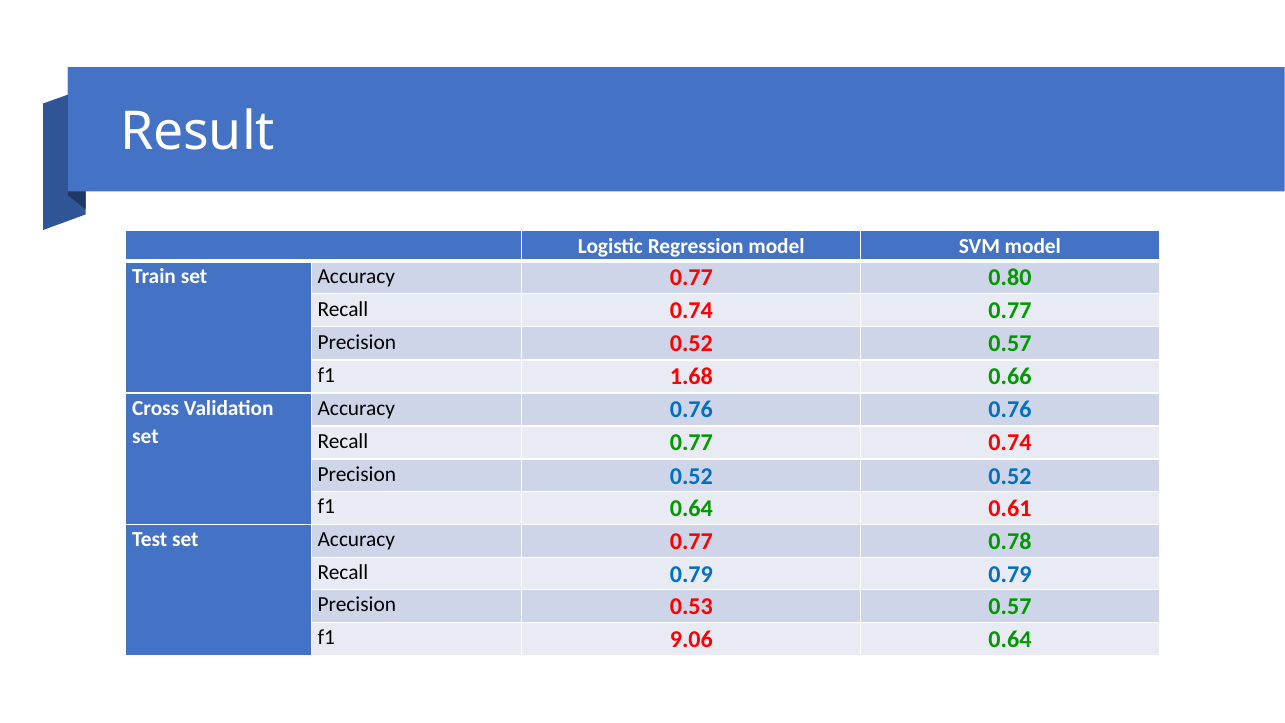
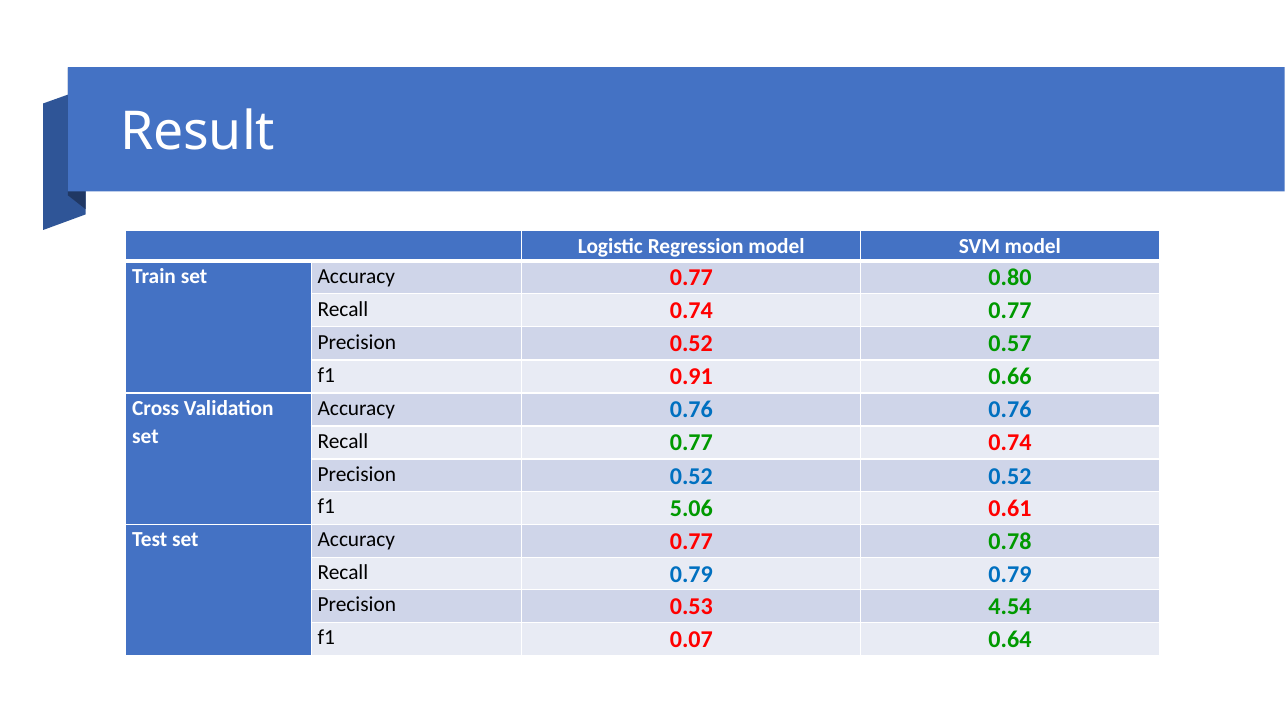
1.68: 1.68 -> 0.91 (691, 377)
f1 0.64: 0.64 -> 5.06 (691, 508)
0.53 0.57: 0.57 -> 4.54 (1010, 607)
9.06: 9.06 -> 0.07 (691, 640)
